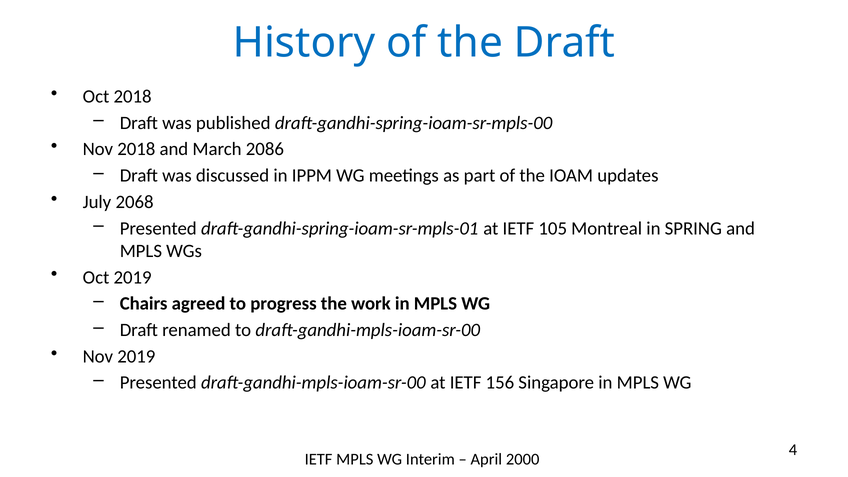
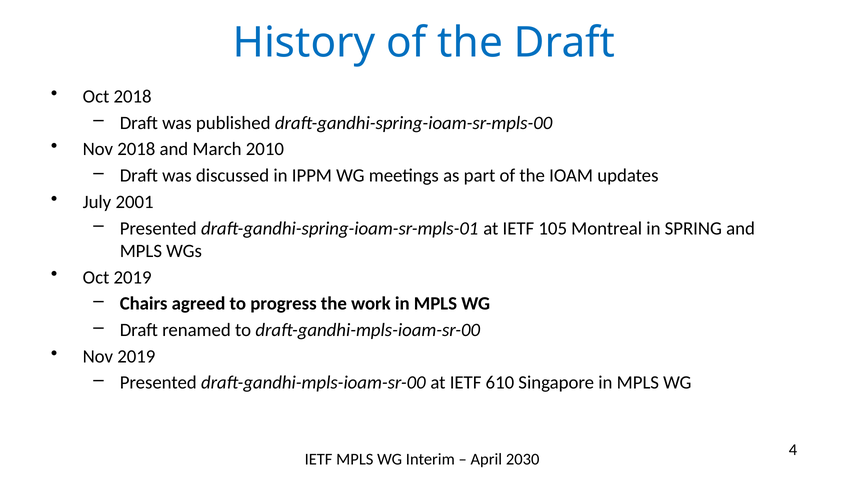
2086: 2086 -> 2010 (265, 149)
2068: 2068 -> 2001 (135, 202)
156: 156 -> 610 (500, 383)
2000: 2000 -> 2030 (523, 459)
